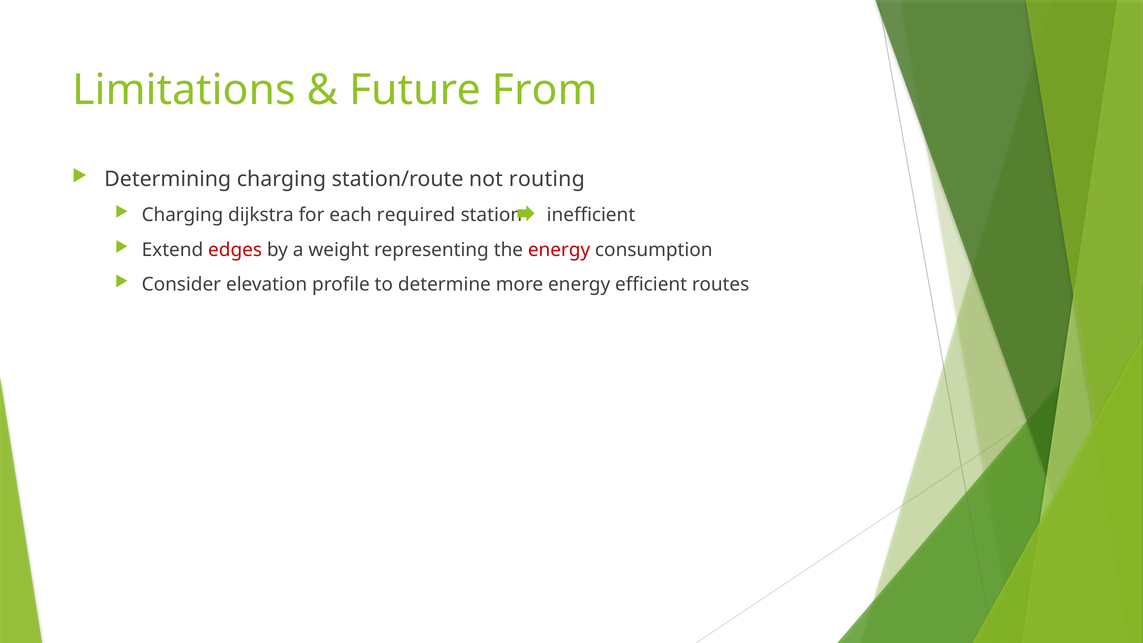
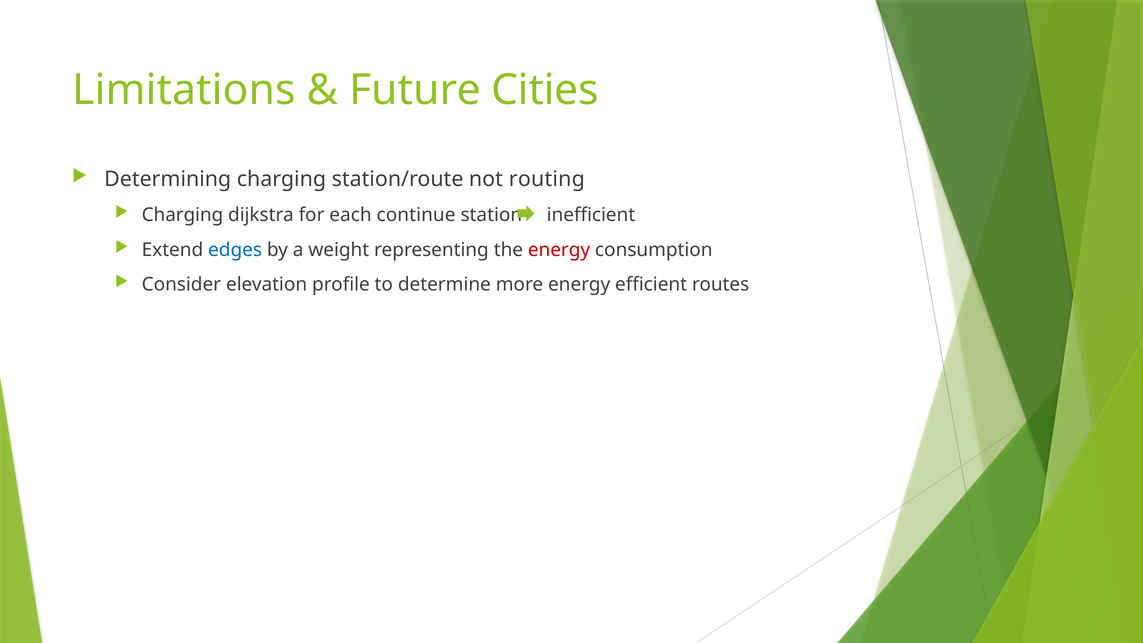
From: From -> Cities (545, 90)
required: required -> continue (416, 215)
edges colour: red -> blue (235, 250)
